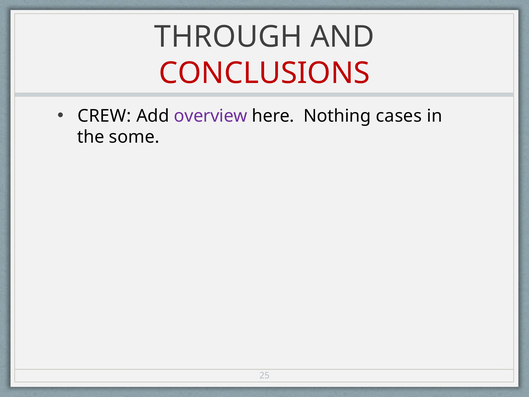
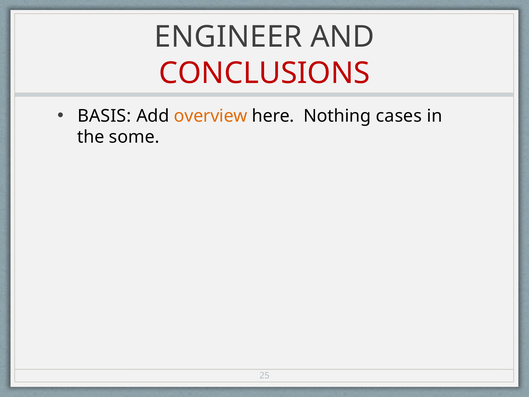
THROUGH: THROUGH -> ENGINEER (228, 37)
CREW: CREW -> BASIS (104, 116)
overview colour: purple -> orange (211, 116)
